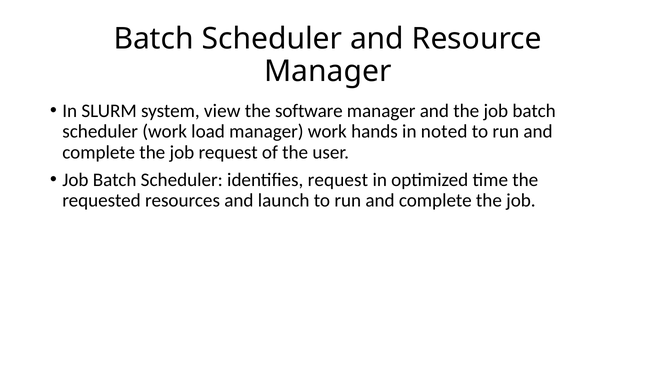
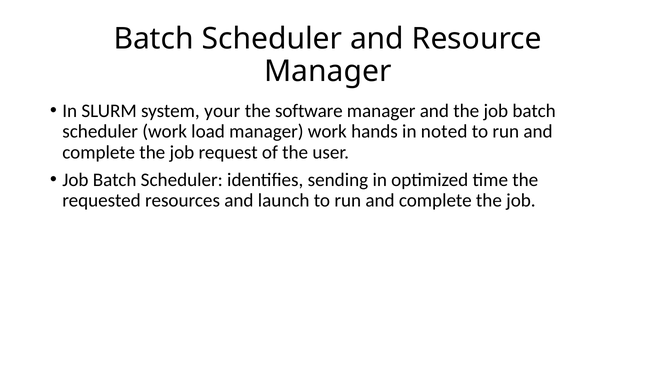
view: view -> your (222, 111)
identifies request: request -> sending (338, 180)
